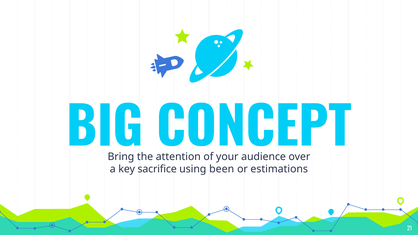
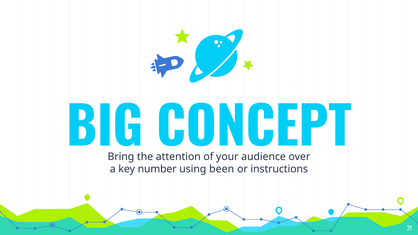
sacrifice: sacrifice -> number (157, 169)
estimations: estimations -> instructions (279, 169)
